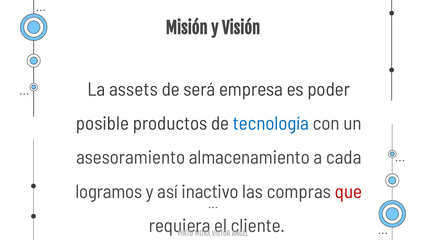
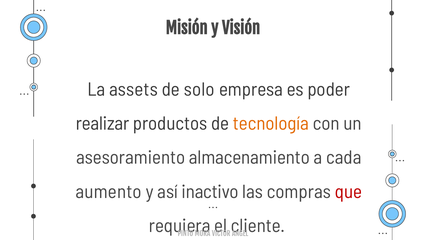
será: será -> solo (199, 89)
posible: posible -> realizar (103, 123)
tecnología colour: blue -> orange (271, 123)
logramos: logramos -> aumento (109, 192)
